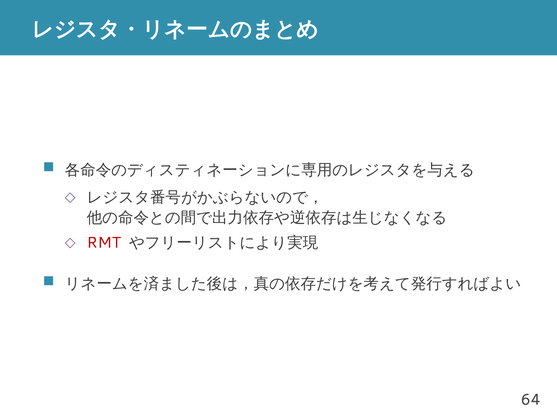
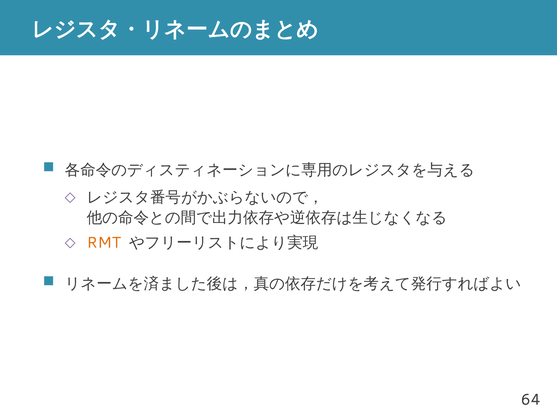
RMT colour: red -> orange (104, 243)
